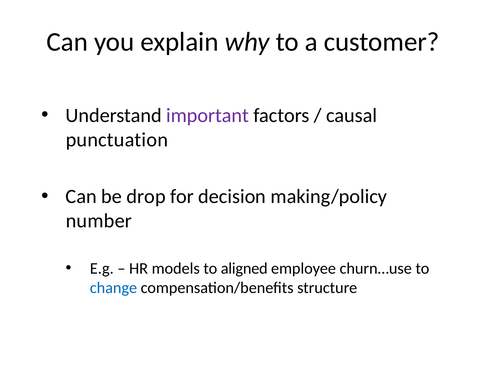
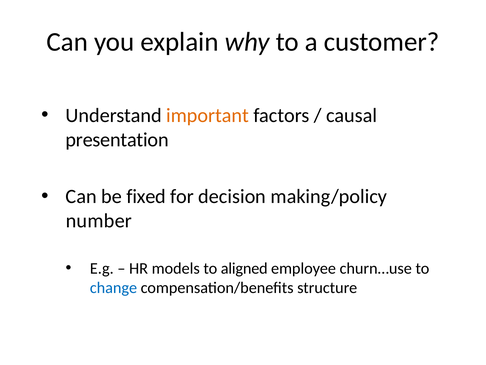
important colour: purple -> orange (208, 115)
punctuation: punctuation -> presentation (117, 140)
drop: drop -> fixed (146, 196)
